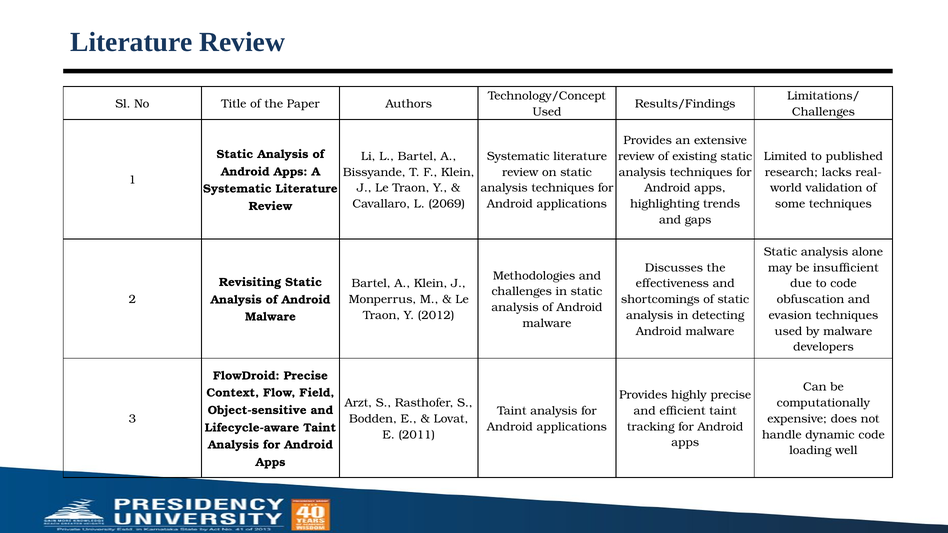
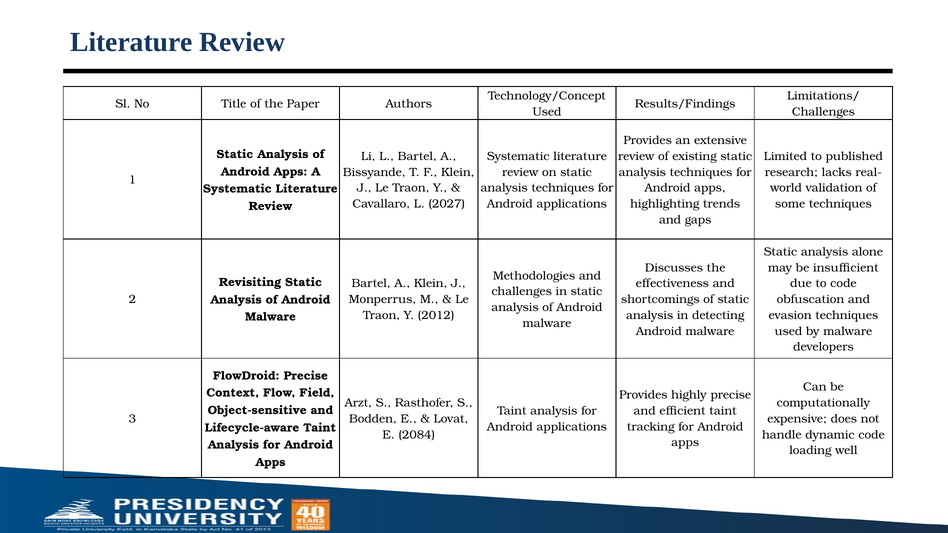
2069: 2069 -> 2027 (447, 204)
2011: 2011 -> 2084 (417, 435)
